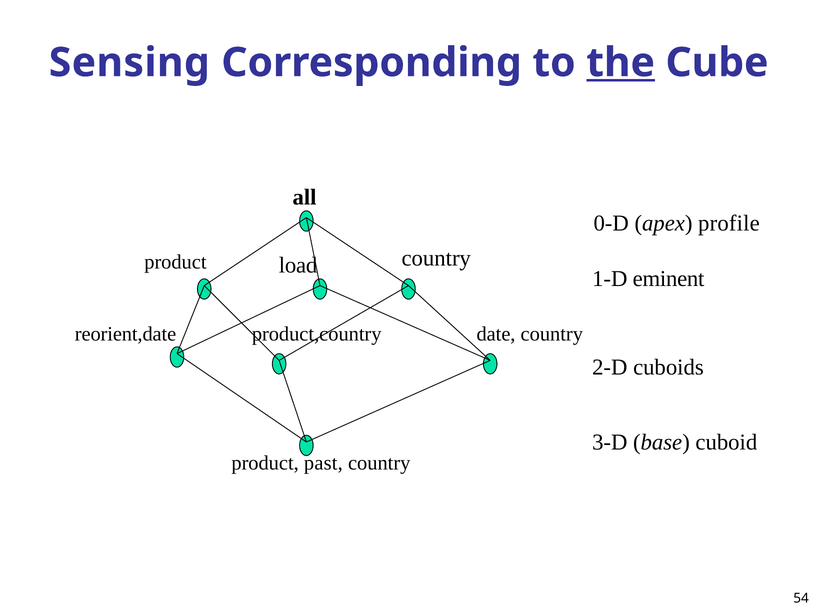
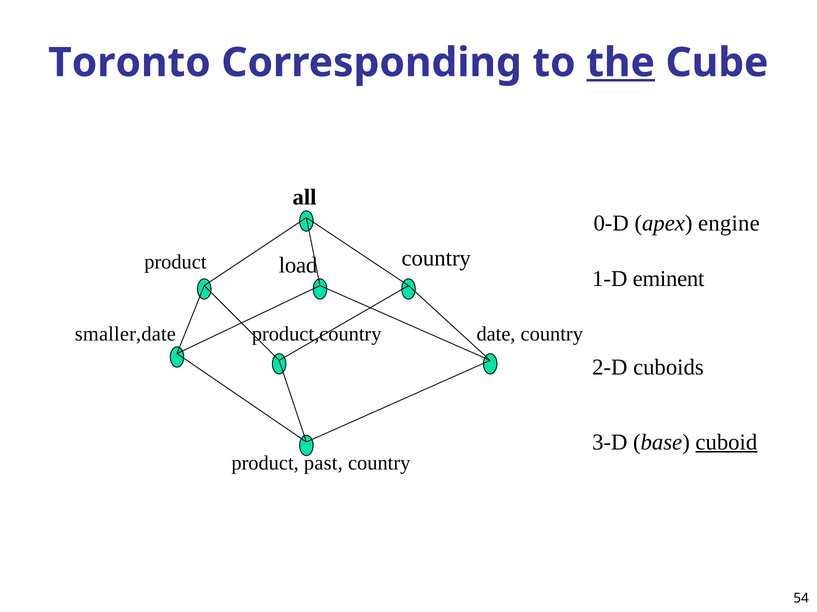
Sensing: Sensing -> Toronto (129, 63)
profile: profile -> engine (729, 223)
reorient,date: reorient,date -> smaller,date (125, 334)
cuboid underline: none -> present (726, 443)
